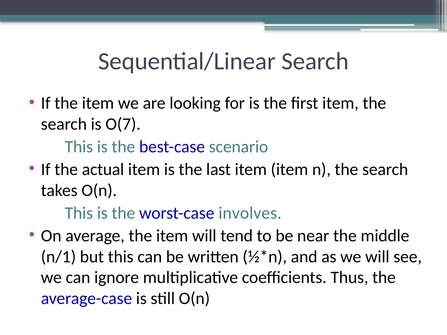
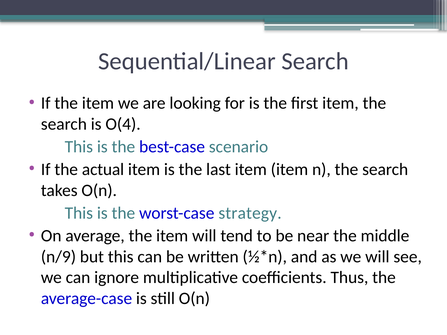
O(7: O(7 -> O(4 (123, 124)
involves: involves -> strategy (250, 213)
n/1: n/1 -> n/9 (58, 257)
